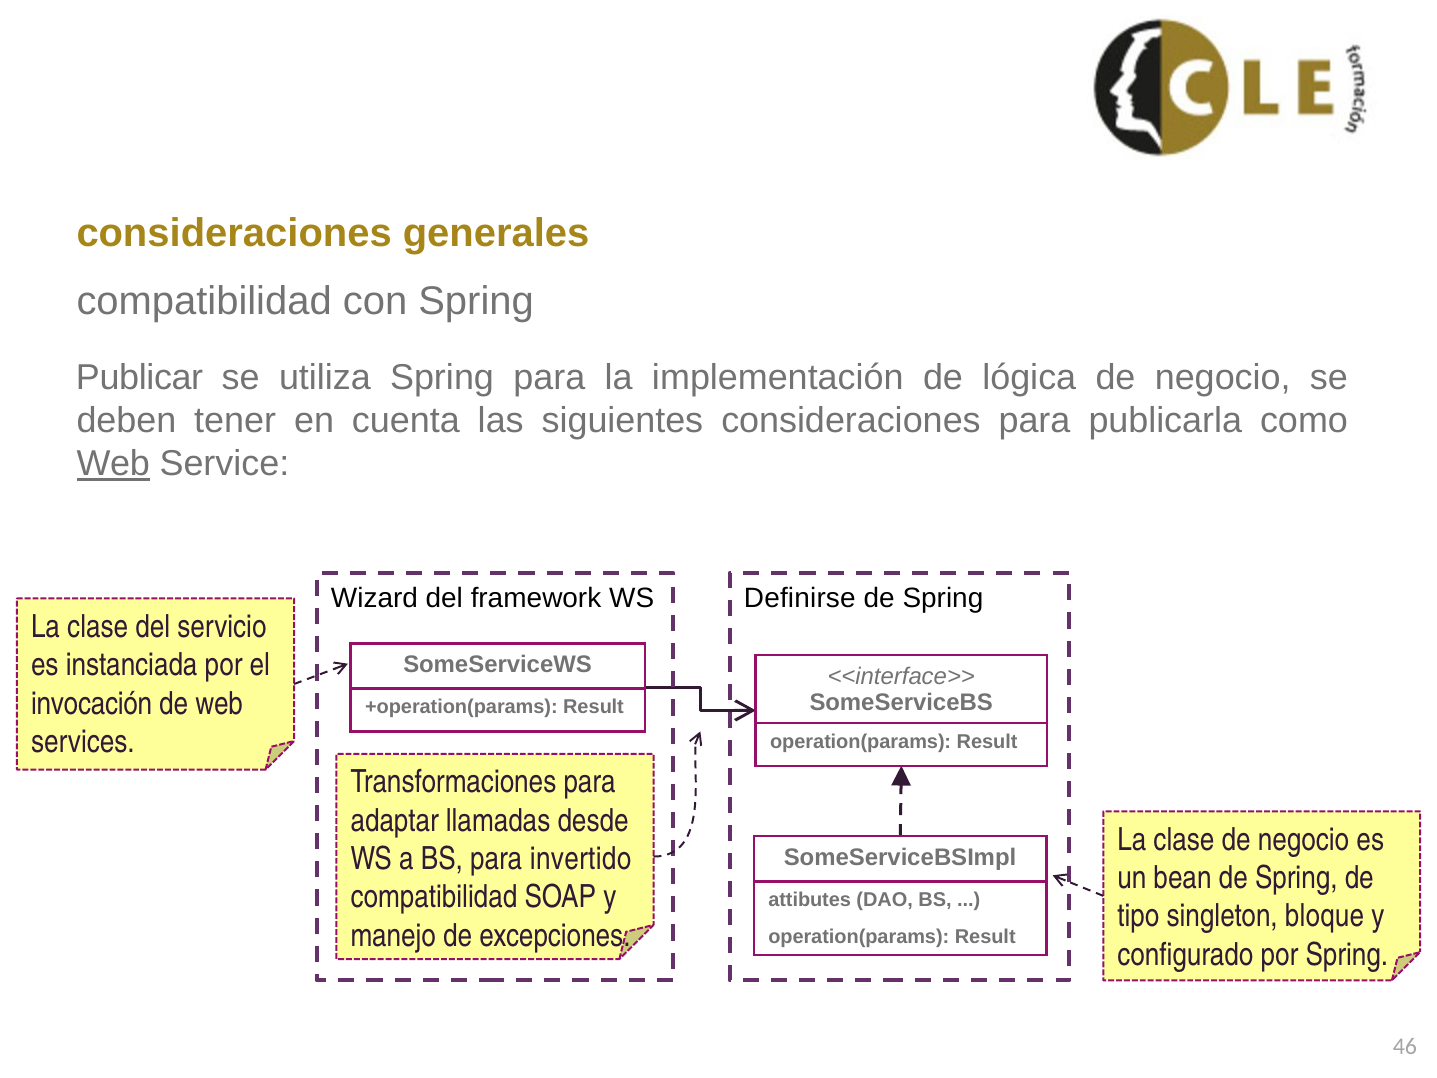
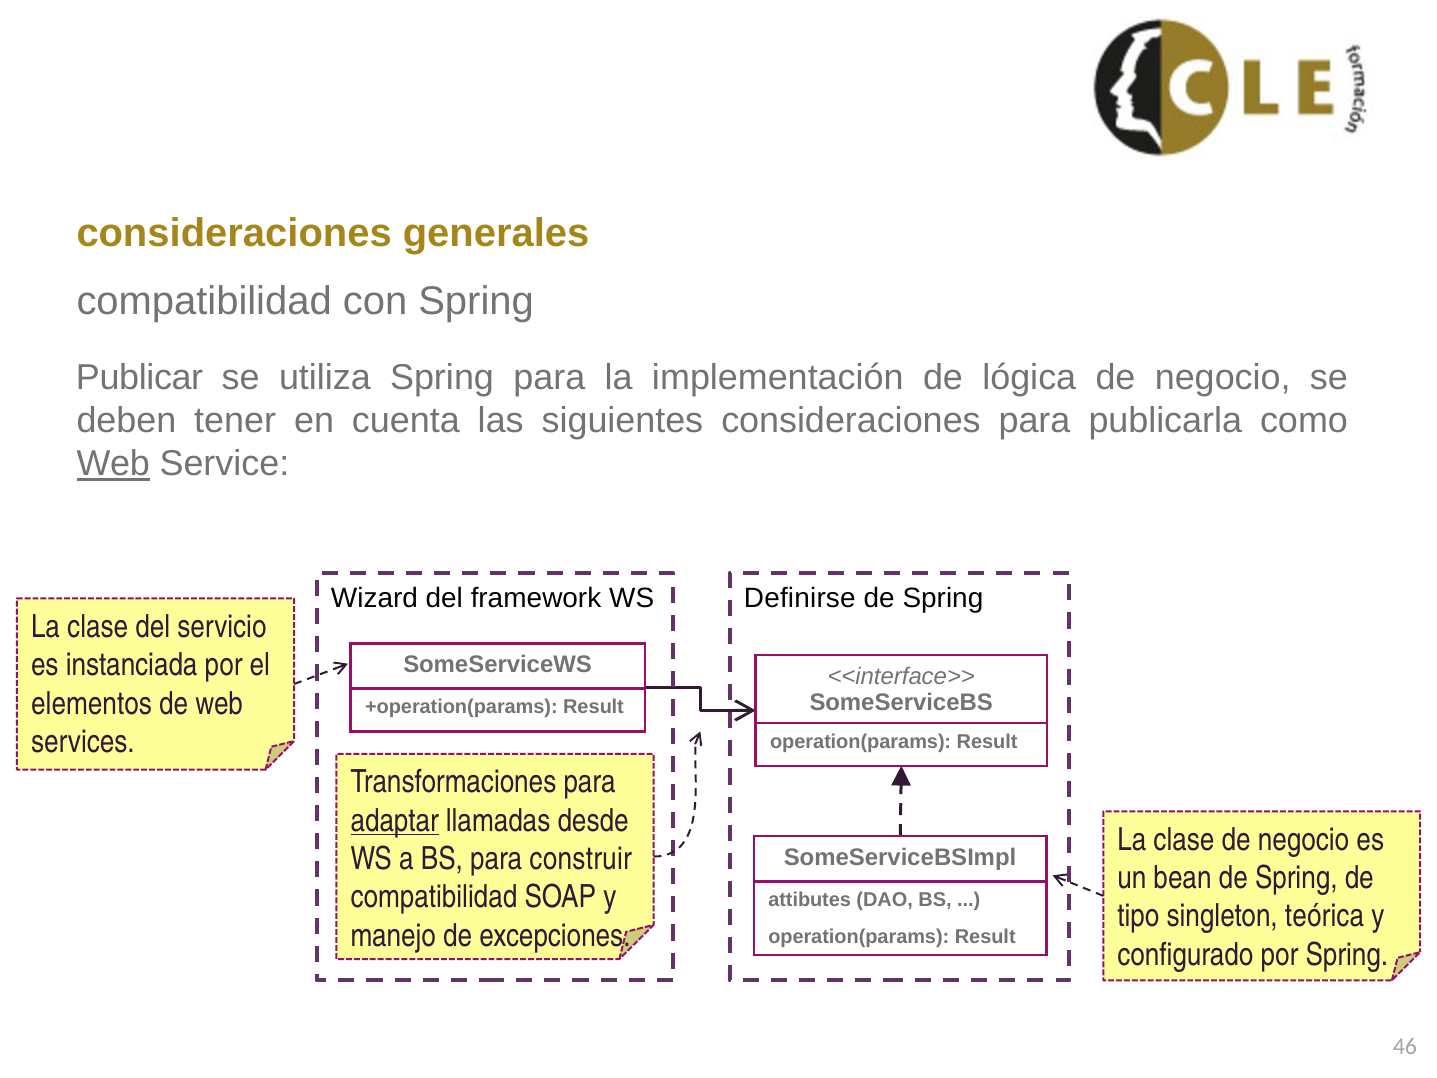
invocación: invocación -> elementos (92, 703)
adaptar underline: none -> present (395, 821)
invertido: invertido -> construir (581, 859)
bloque: bloque -> teórica (1325, 916)
